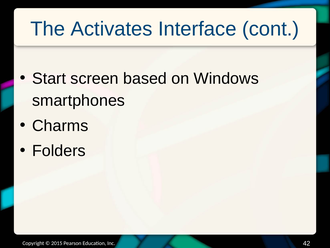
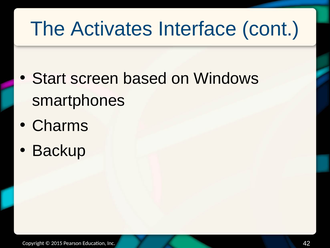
Folders: Folders -> Backup (59, 151)
